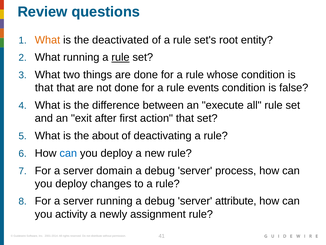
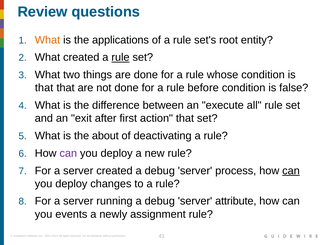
deactivated: deactivated -> applications (121, 40)
What running: running -> created (81, 57)
events: events -> before (203, 88)
can colour: blue -> purple (68, 153)
server domain: domain -> created (114, 170)
can underline: none -> present (291, 170)
activity: activity -> events (71, 214)
